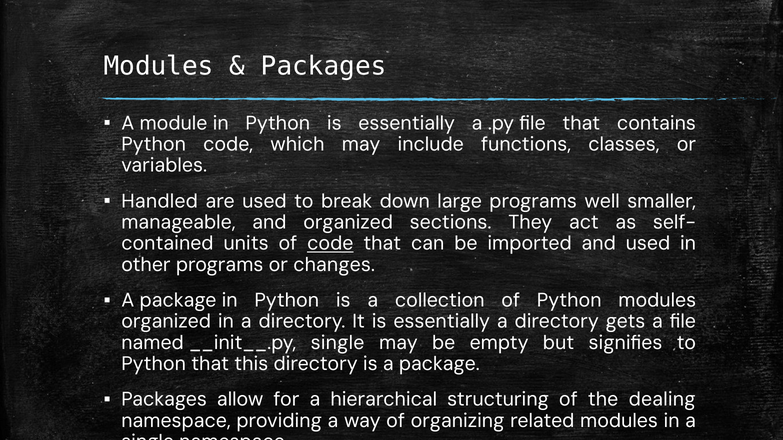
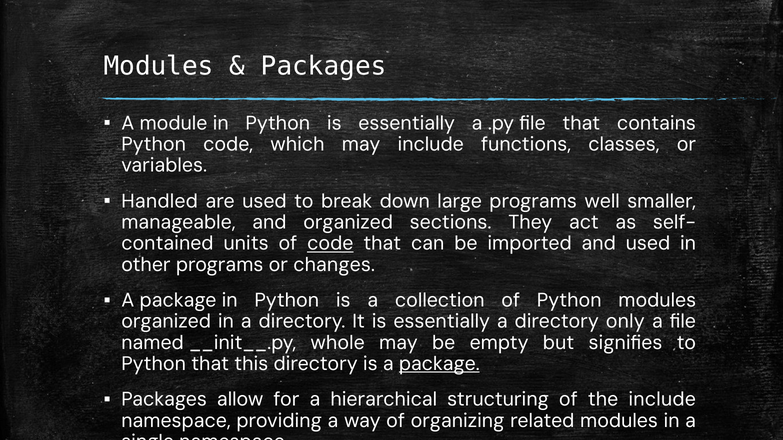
gets: gets -> only (625, 322)
__init__.py single: single -> whole (338, 343)
package underline: none -> present (439, 364)
the dealing: dealing -> include (662, 400)
